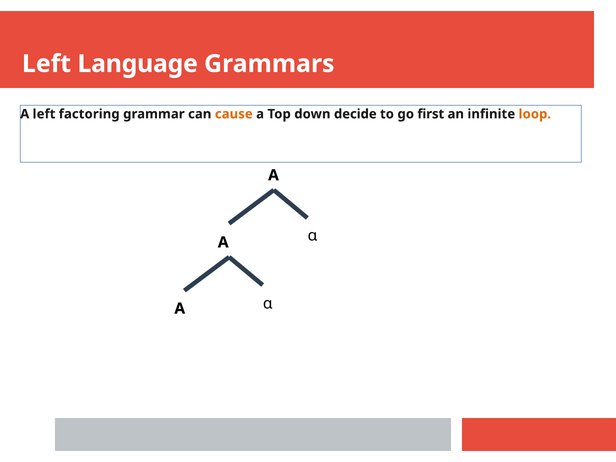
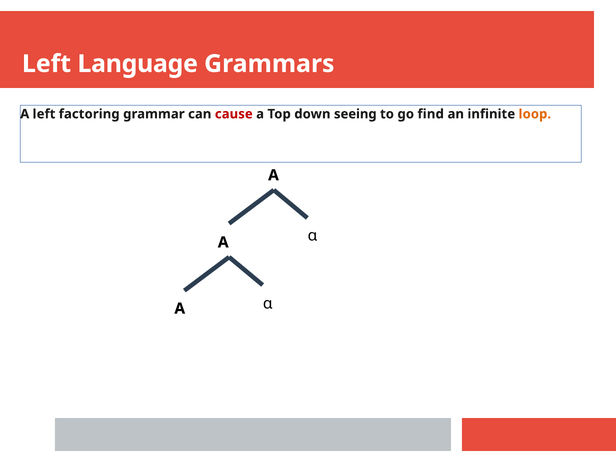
cause colour: orange -> red (234, 114)
decide: decide -> seeing (355, 114)
first: first -> find (431, 114)
